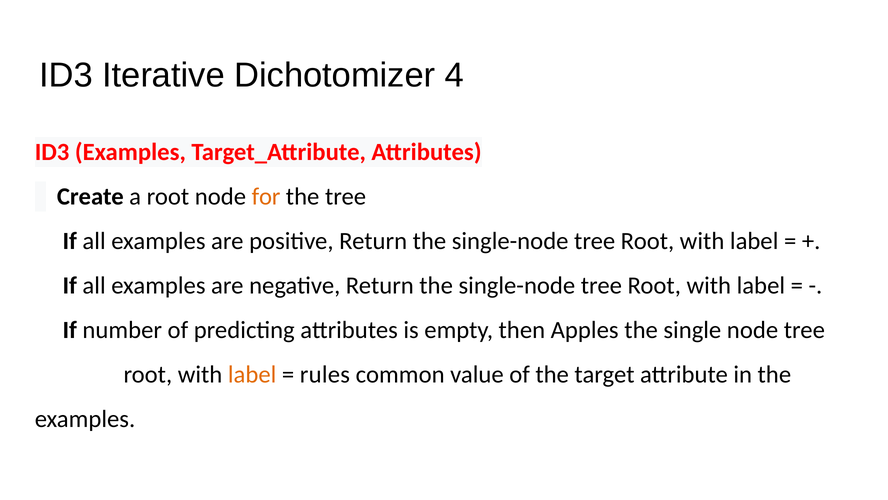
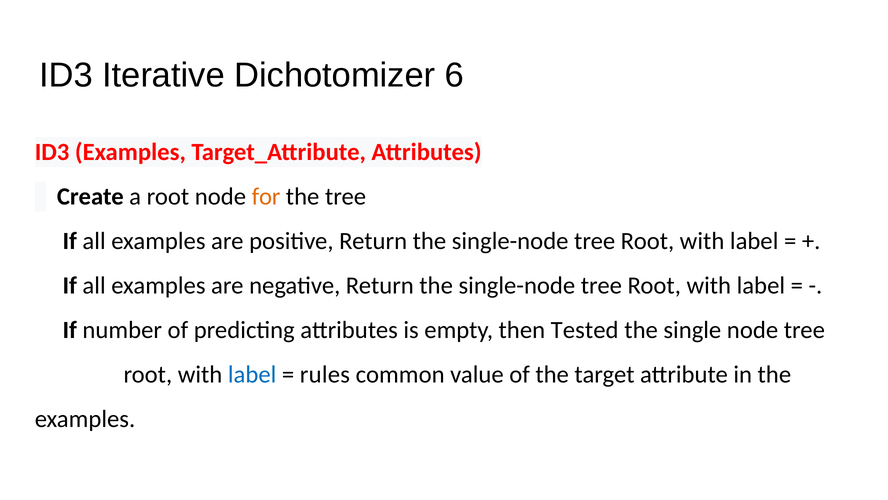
4: 4 -> 6 (455, 75)
Apples: Apples -> Tested (585, 330)
label colour: orange -> blue (252, 374)
